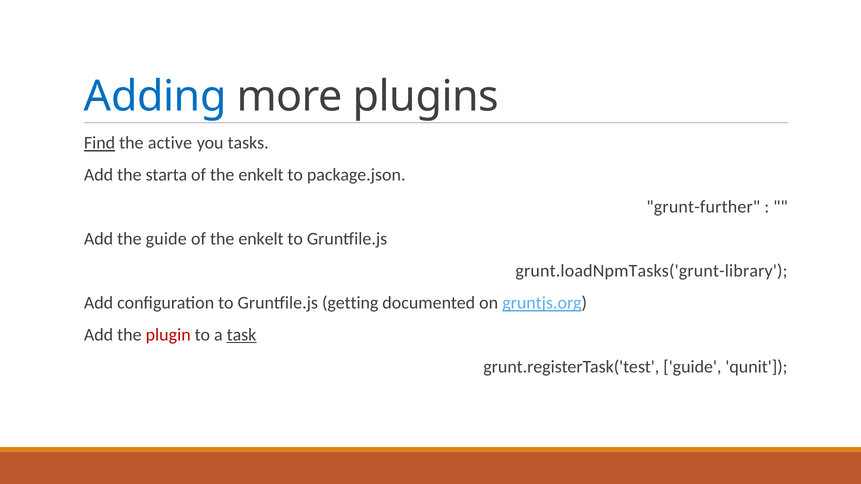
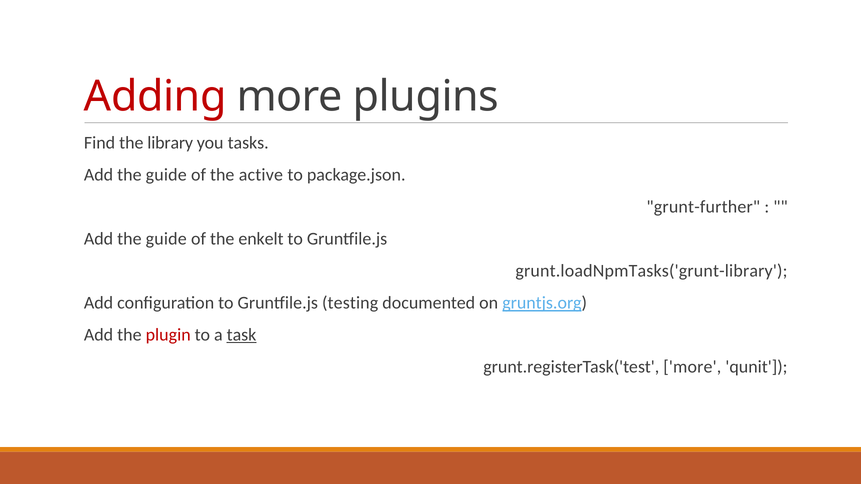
Adding colour: blue -> red (155, 96)
Find underline: present -> none (100, 143)
active: active -> library (170, 143)
starta: starta -> guide (166, 175)
enkelt: enkelt -> active (261, 175)
getting: getting -> testing (350, 303)
grunt.registerTask('test guide: guide -> more (692, 367)
